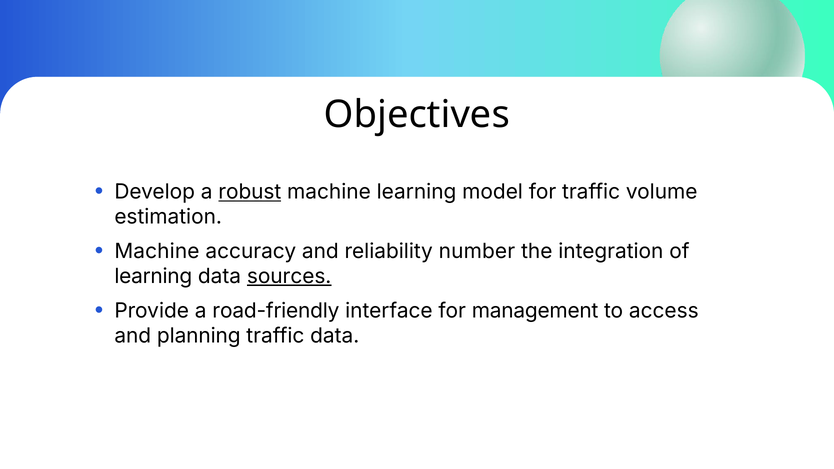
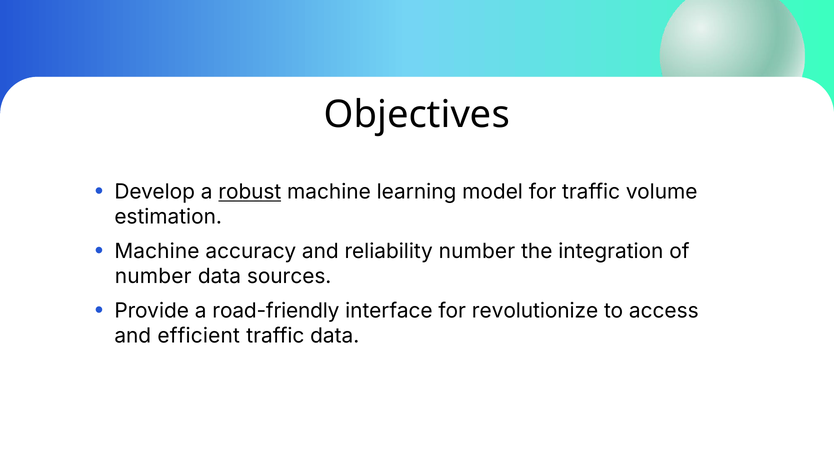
learning: learning -> number (153, 276)
sources underline: present -> none (289, 276)
management: management -> revolutionize (535, 311)
planning: planning -> efficient (199, 336)
